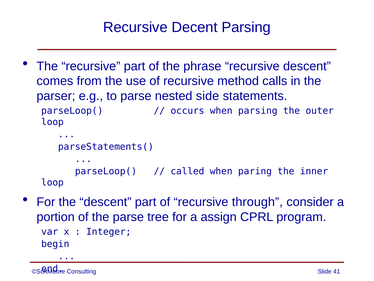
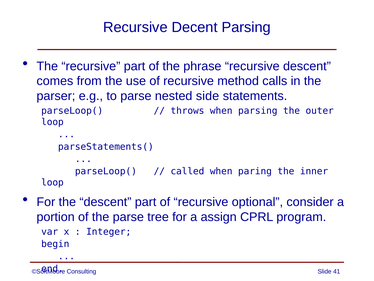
occurs: occurs -> throws (187, 111)
through: through -> optional (257, 202)
